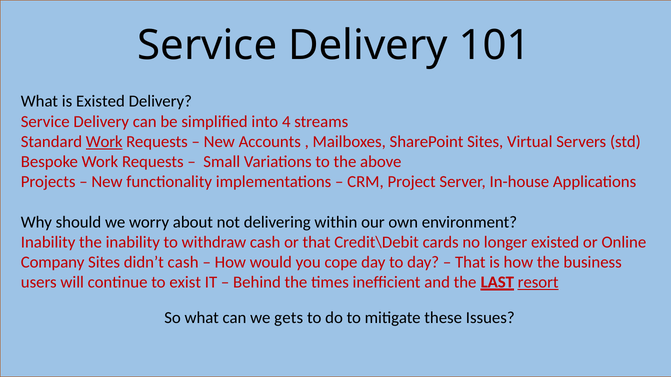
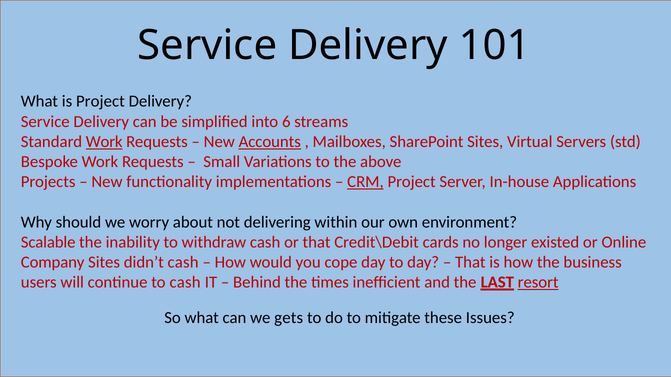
is Existed: Existed -> Project (100, 101)
4: 4 -> 6 (286, 122)
Accounts underline: none -> present (270, 142)
CRM underline: none -> present (365, 182)
Inability: Inability -> Scalable (48, 242)
to exist: exist -> cash (185, 283)
